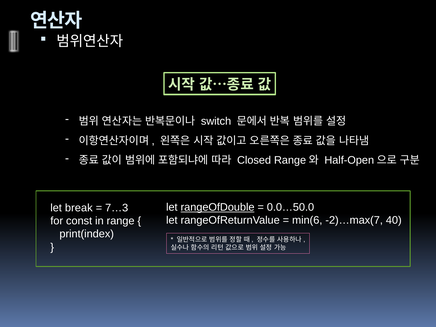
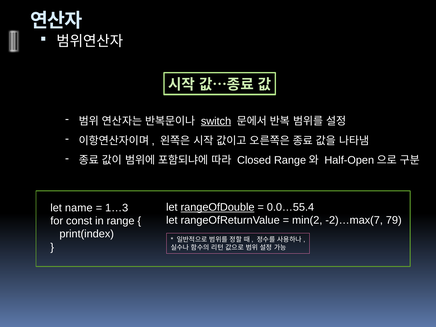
switch underline: none -> present (216, 121)
0.0…50.0: 0.0…50.0 -> 0.0…55.4 (290, 207)
break: break -> name (79, 208)
7…3: 7…3 -> 1…3 (117, 208)
min(6: min(6 -> min(2 (307, 220)
40: 40 -> 79 (394, 220)
